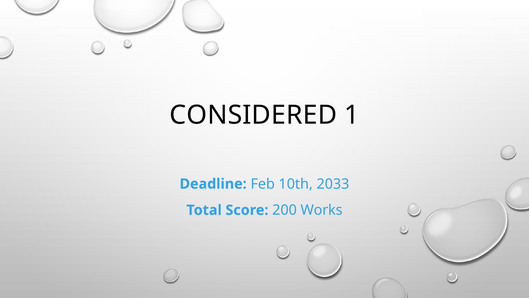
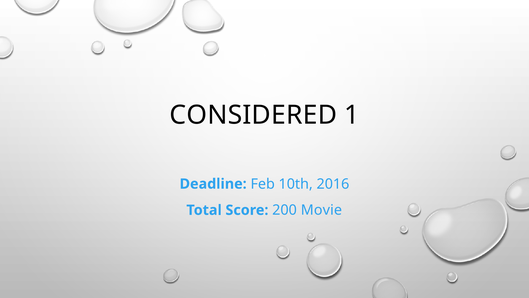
2033: 2033 -> 2016 (333, 184)
Works: Works -> Movie (321, 210)
